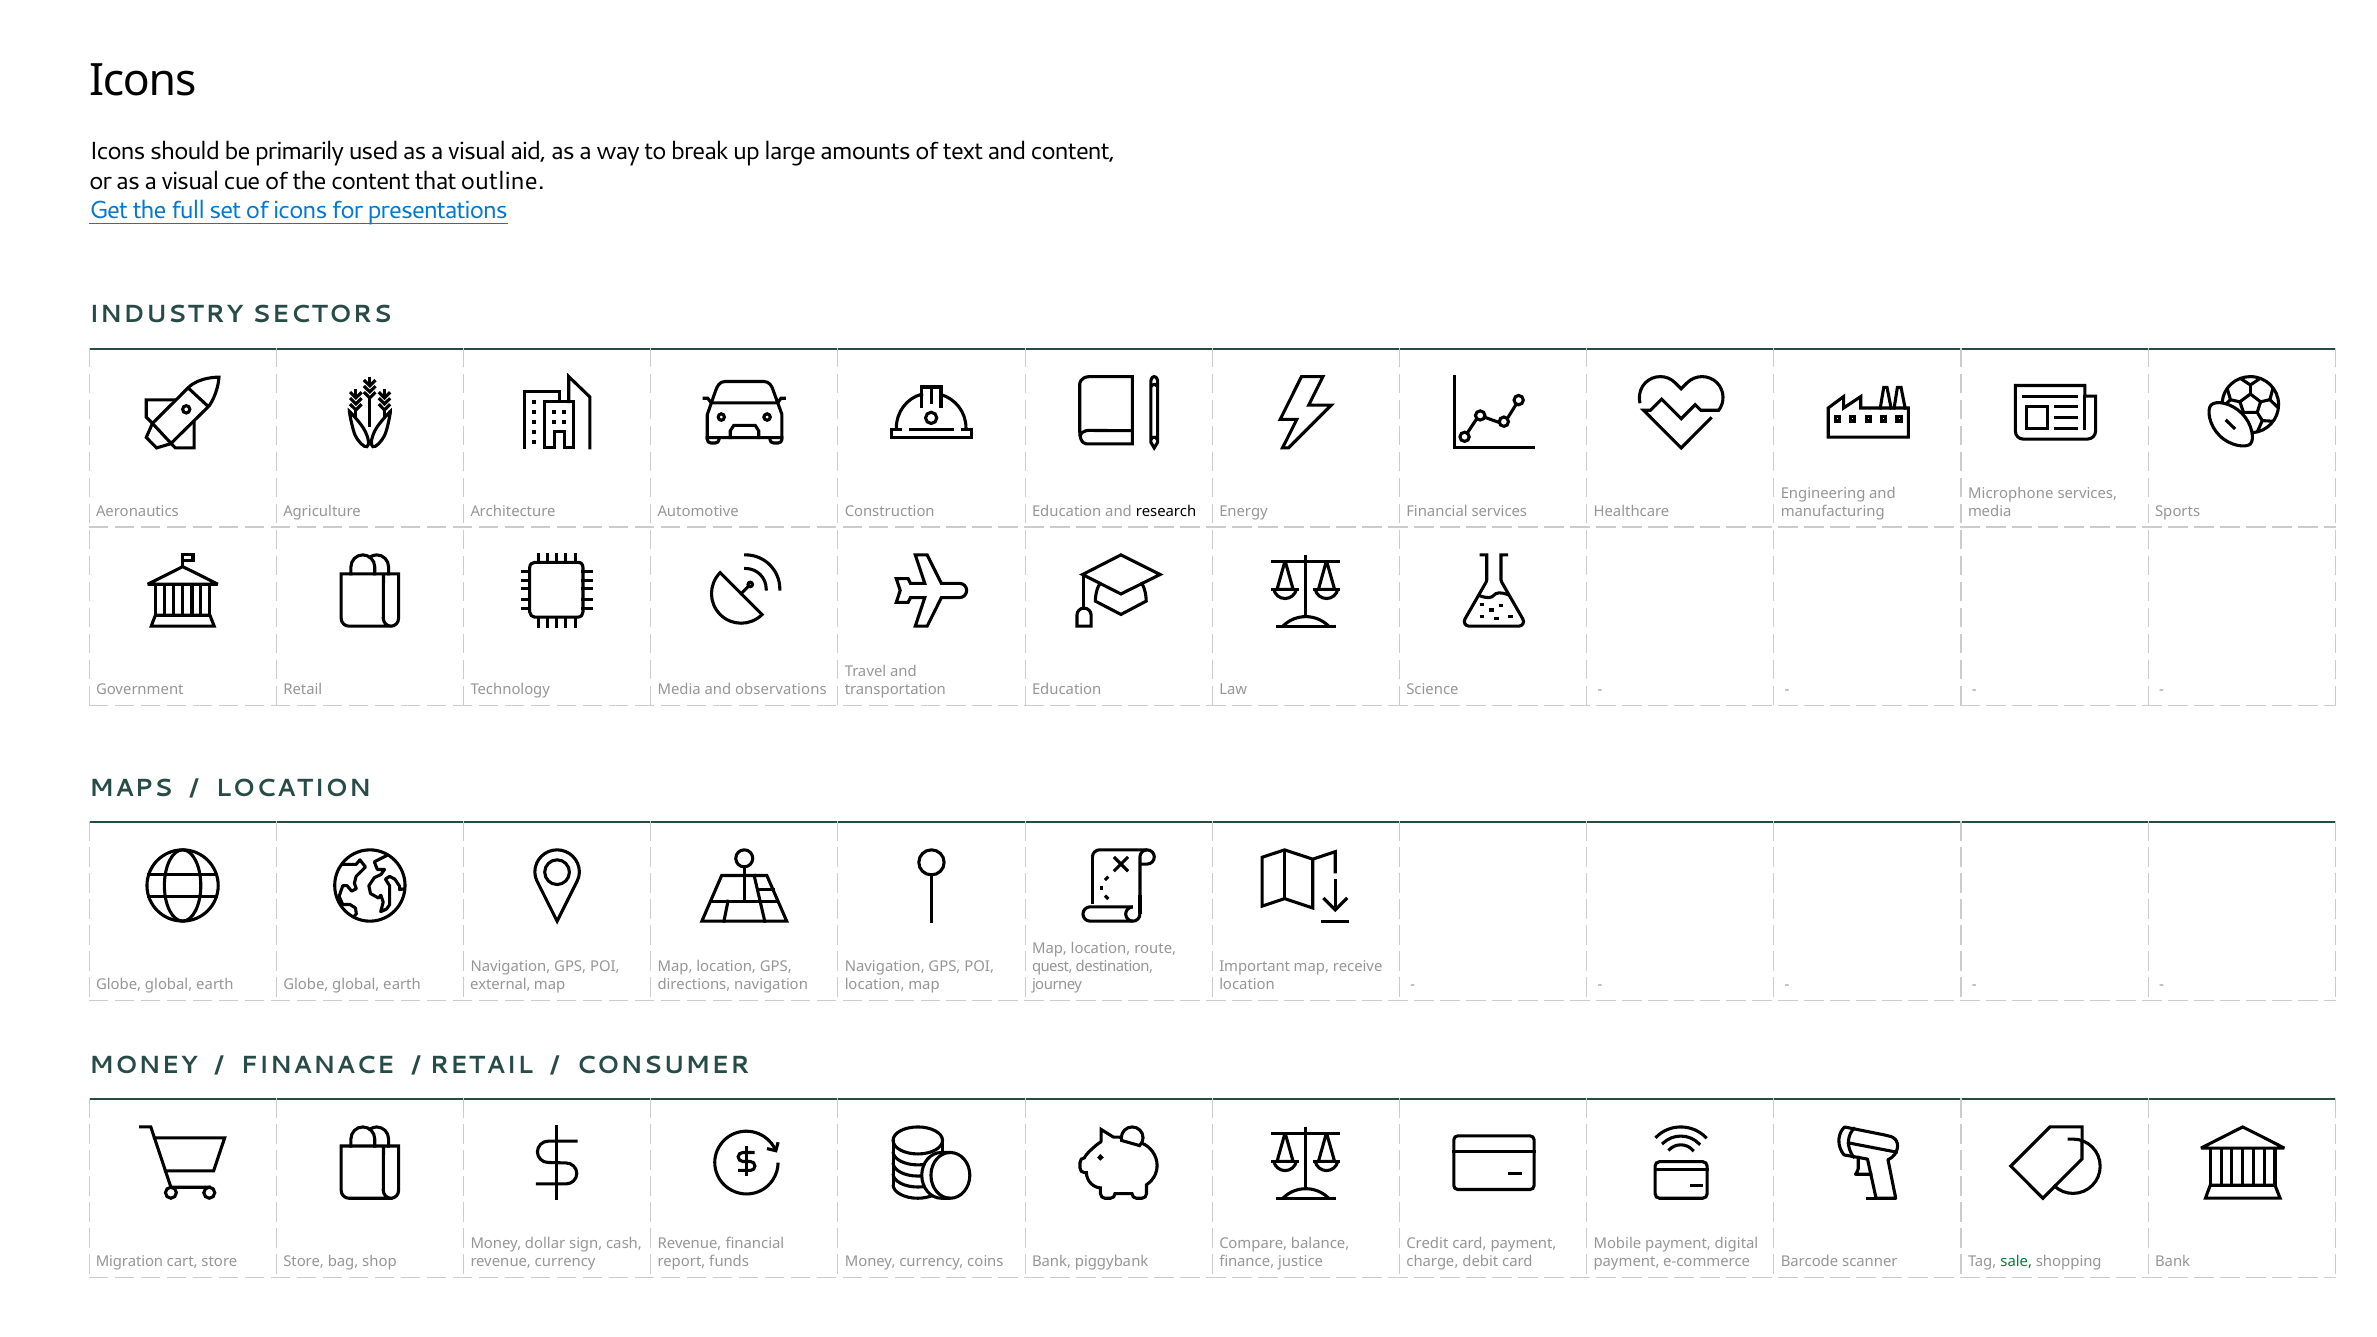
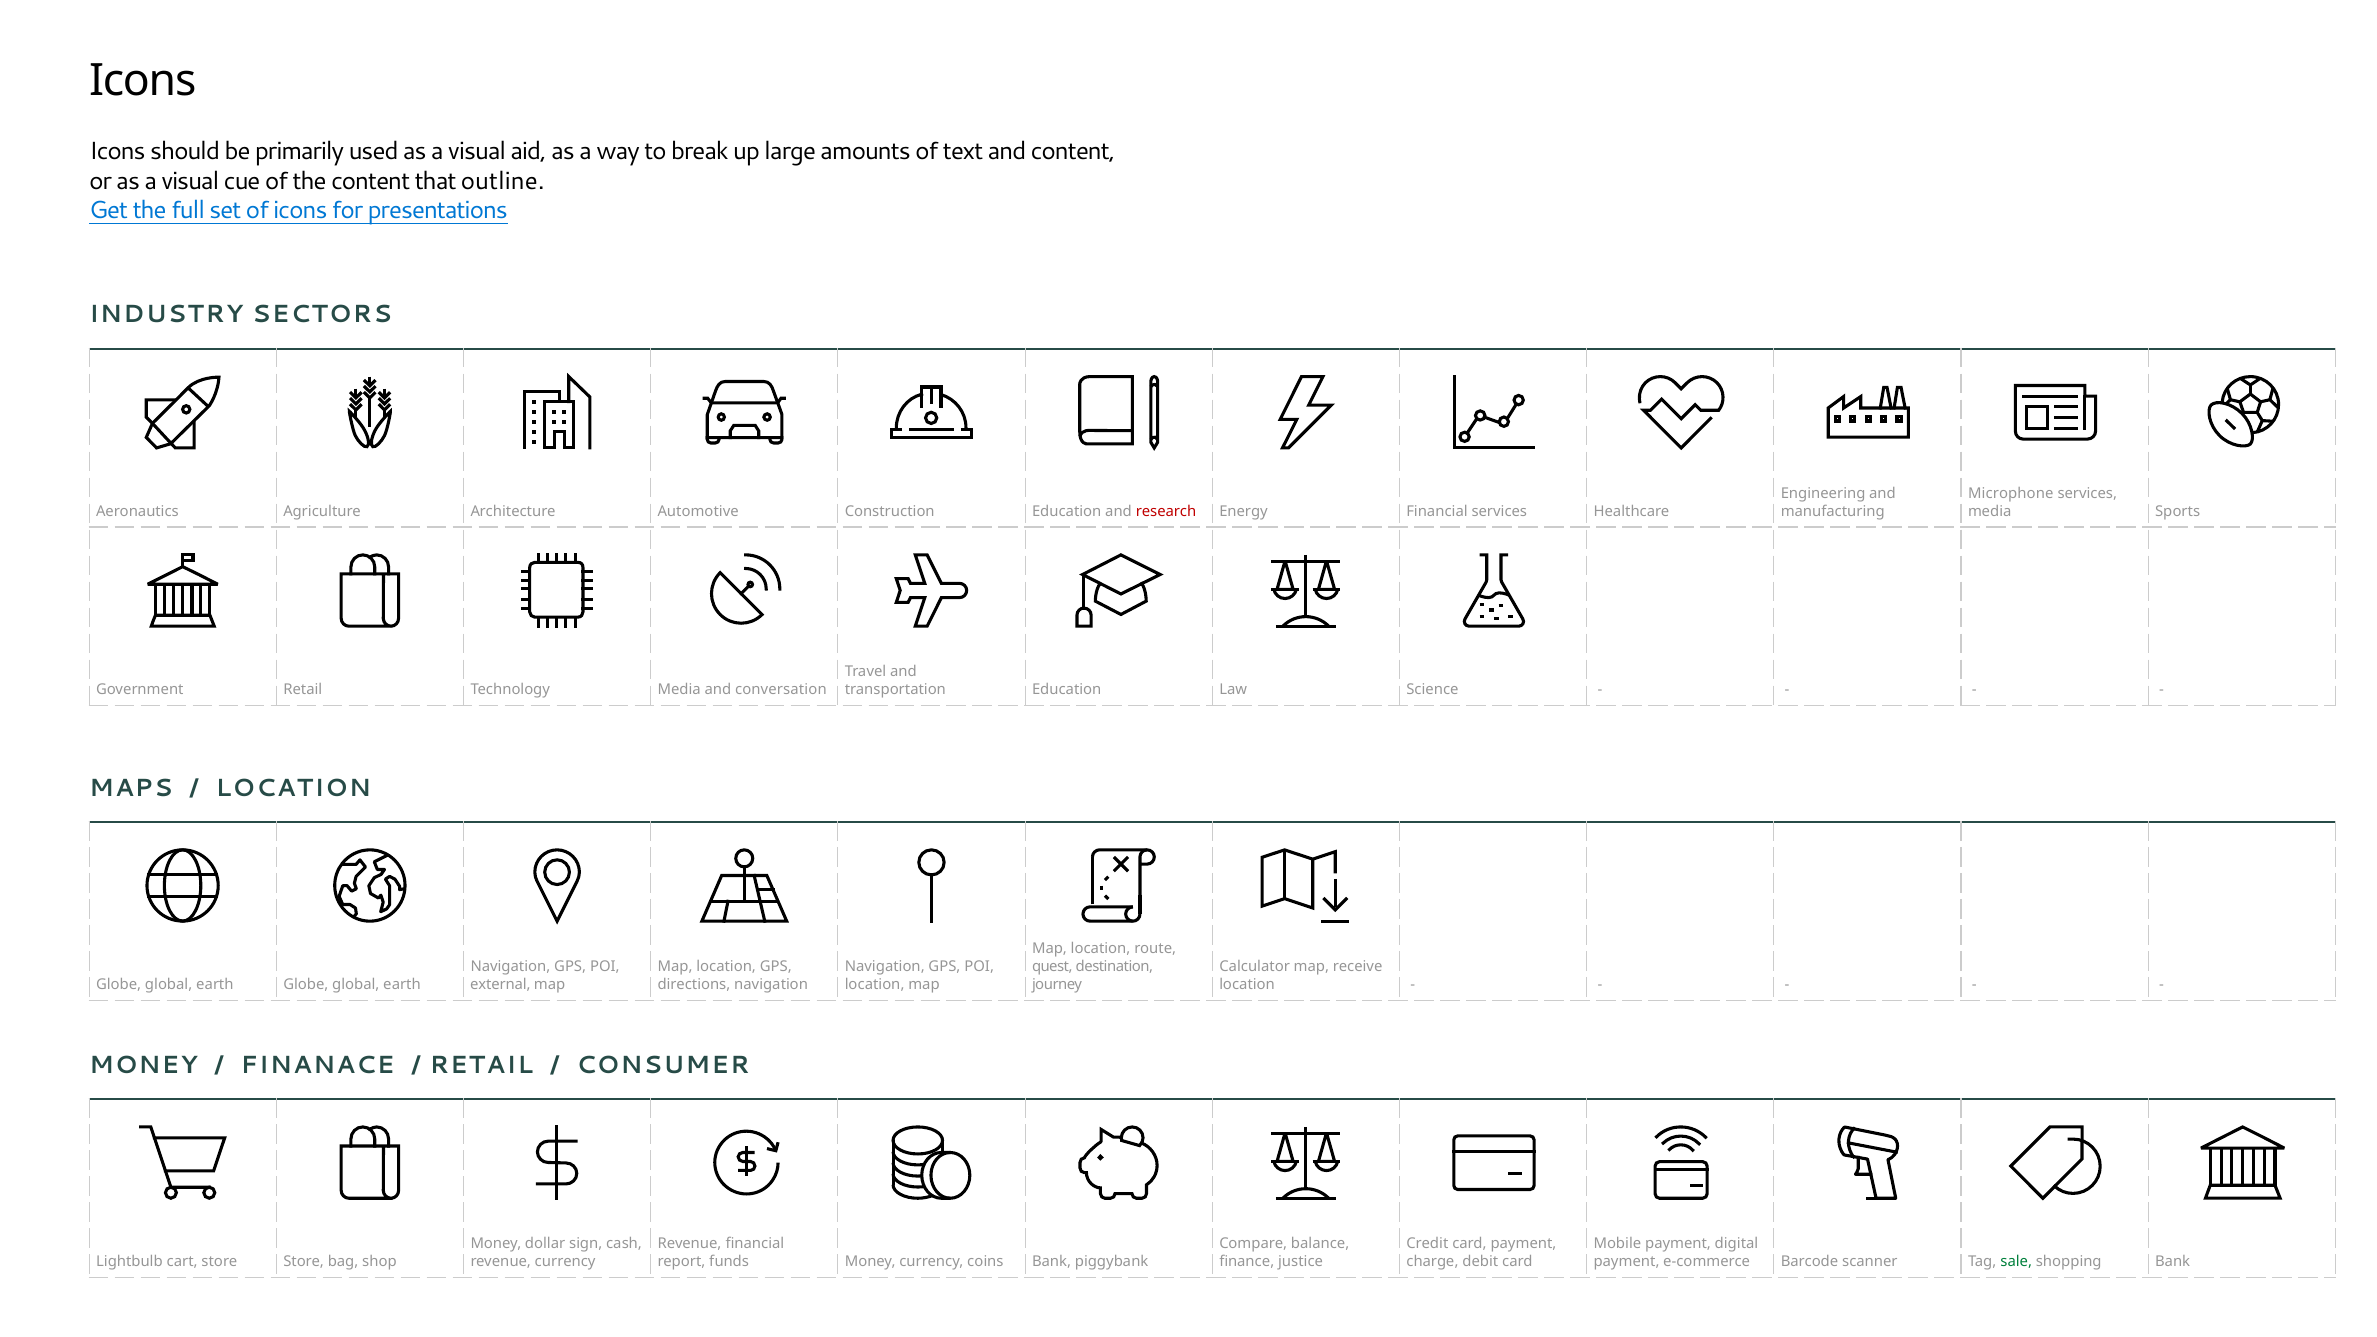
research colour: black -> red (1166, 511)
observations: observations -> conversation (781, 690)
Important: Important -> Calculator (1255, 966)
Migration: Migration -> Lightbulb (129, 1262)
